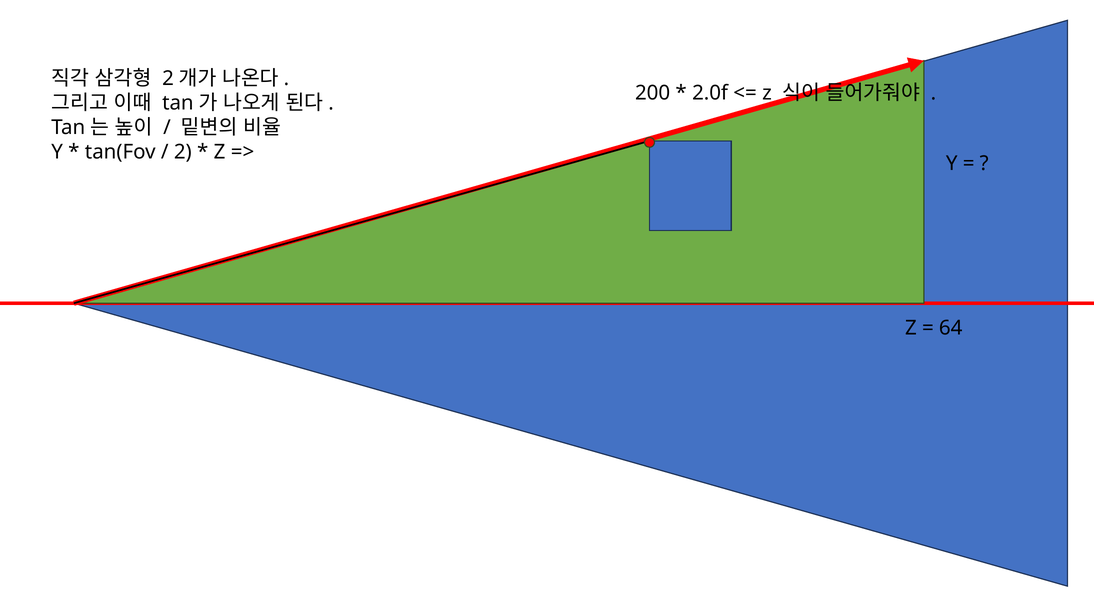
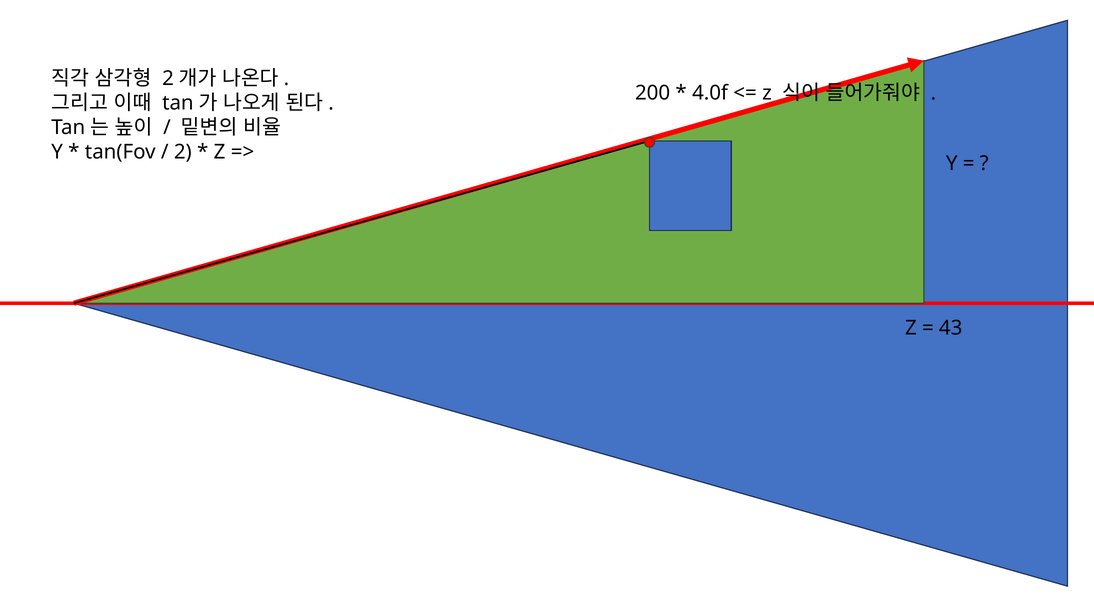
2.0f: 2.0f -> 4.0f (710, 93)
64: 64 -> 43 (951, 328)
